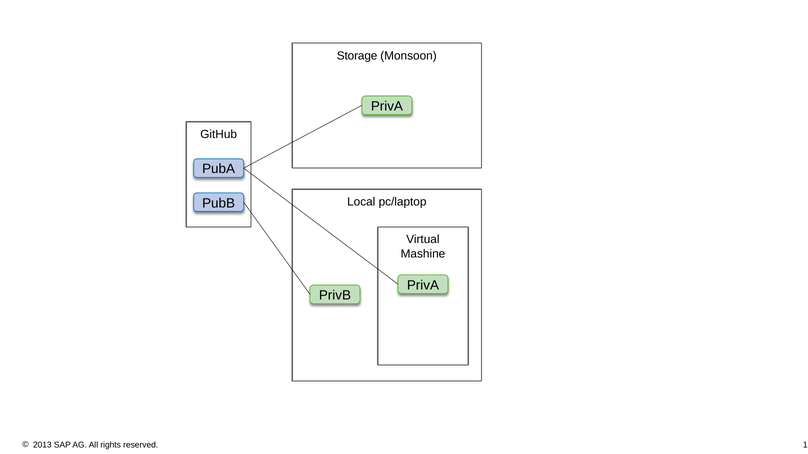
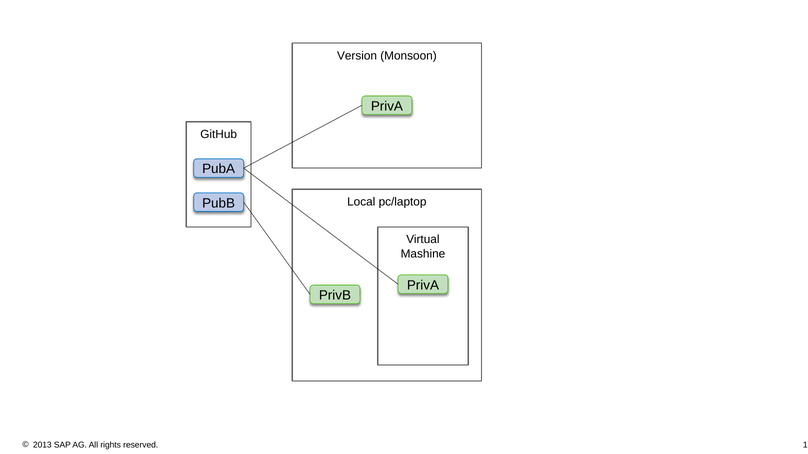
Storage: Storage -> Version (357, 56)
